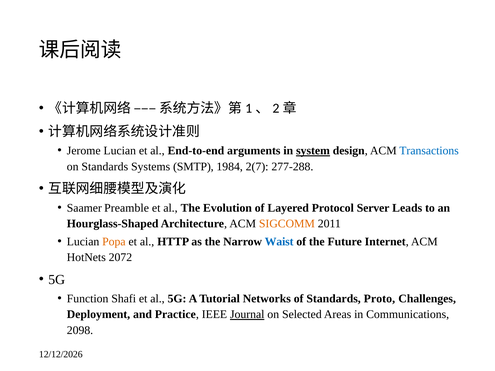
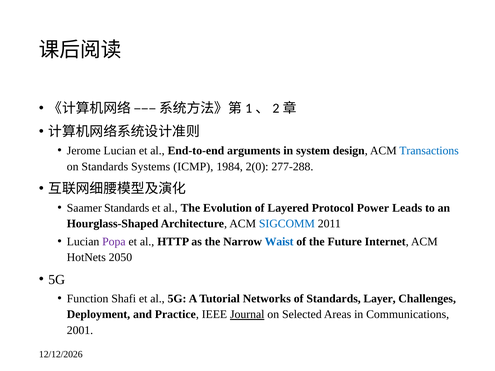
system underline: present -> none (313, 151)
SMTP: SMTP -> ICMP (193, 167)
2(7: 2(7 -> 2(0 (257, 167)
Saamer Preamble: Preamble -> Standards (127, 208)
Server: Server -> Power (373, 208)
SIGCOMM colour: orange -> blue (287, 224)
Popa colour: orange -> purple (114, 242)
2072: 2072 -> 2050 (120, 258)
Proto: Proto -> Layer (380, 299)
2098: 2098 -> 2001 (80, 330)
